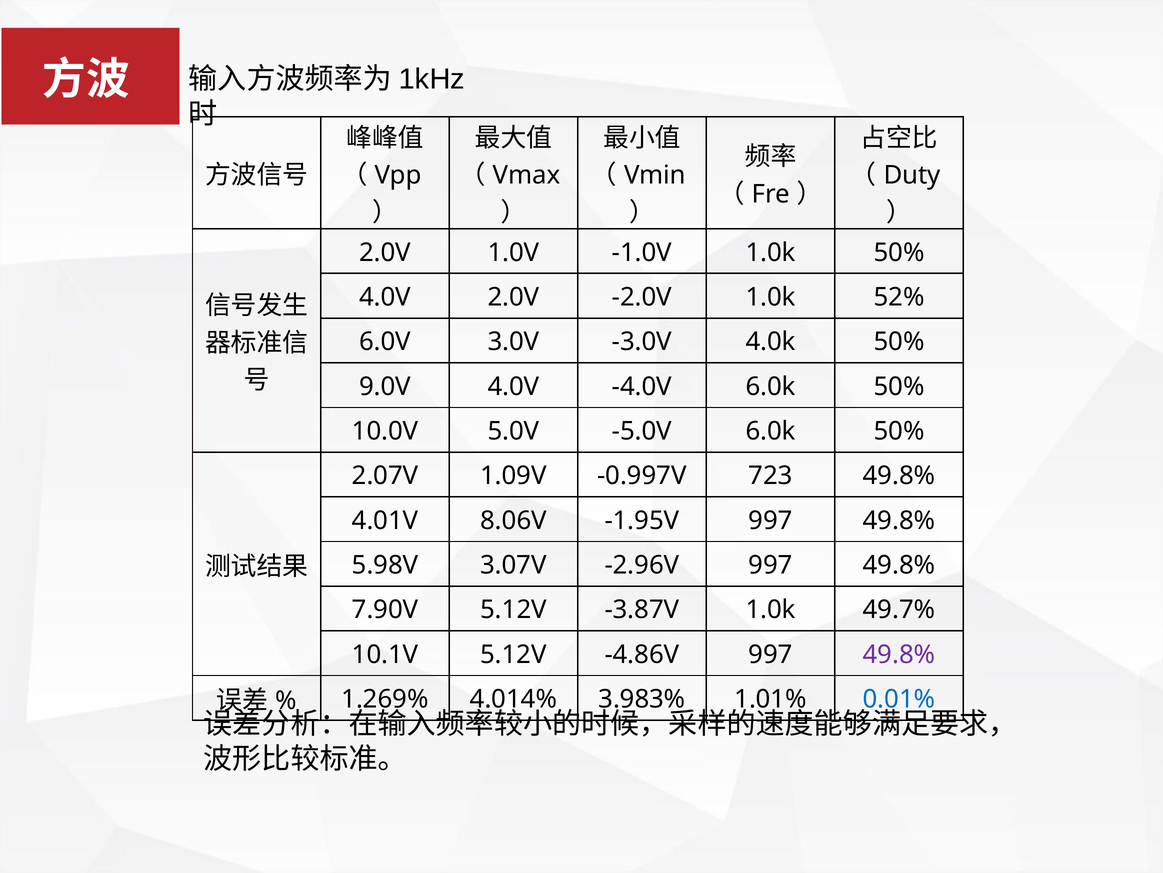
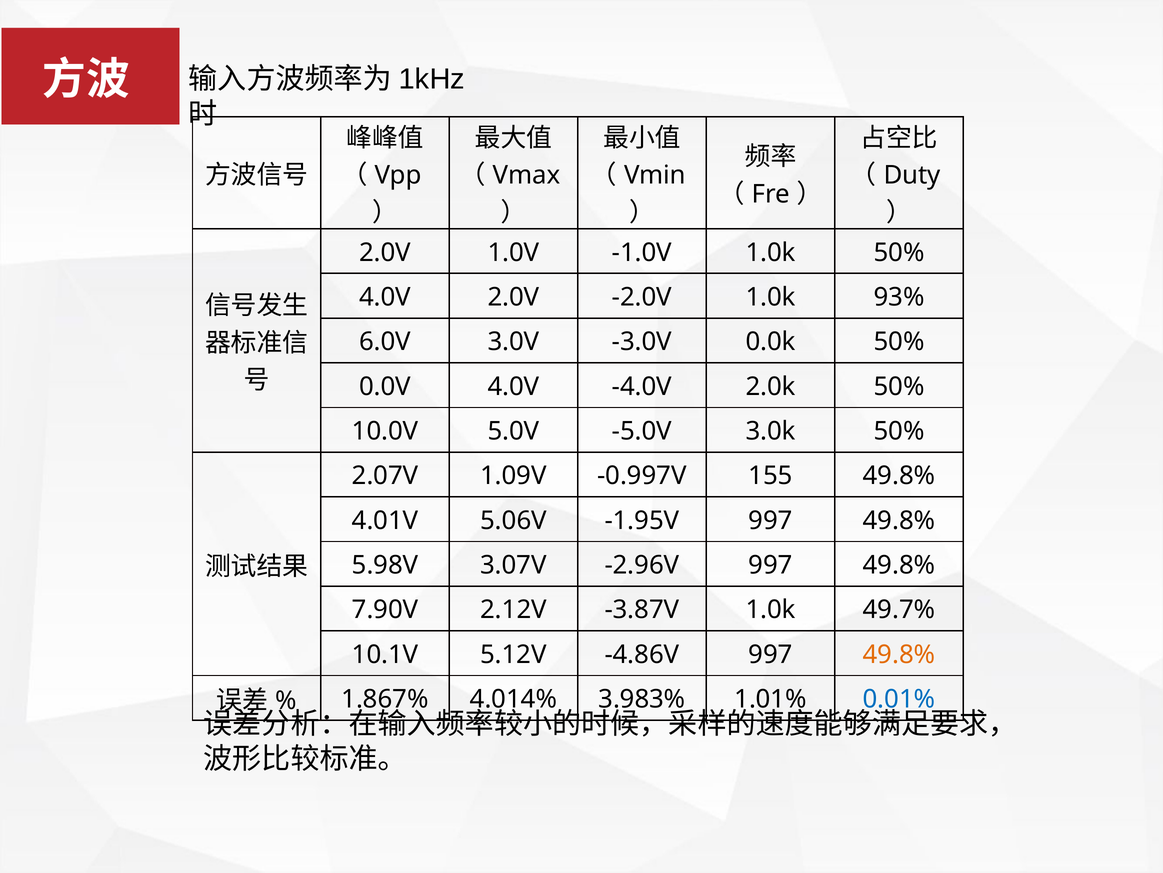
52%: 52% -> 93% (899, 297)
4.0k: 4.0k -> 0.0k (771, 342)
9.0V: 9.0V -> 0.0V (385, 386)
-4.0V 6.0k: 6.0k -> 2.0k (771, 386)
-5.0V 6.0k: 6.0k -> 3.0k (771, 431)
723: 723 -> 155 (771, 475)
8.06V: 8.06V -> 5.06V (513, 520)
7.90V 5.12V: 5.12V -> 2.12V (513, 609)
49.8% colour: purple -> orange (899, 654)
1.269%: 1.269% -> 1.867% (385, 699)
